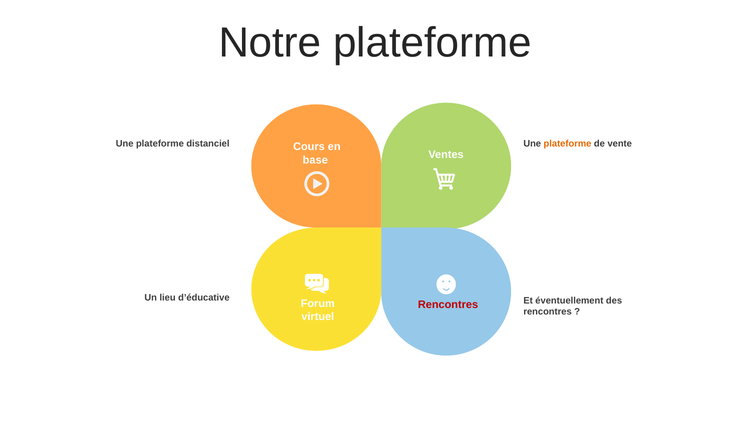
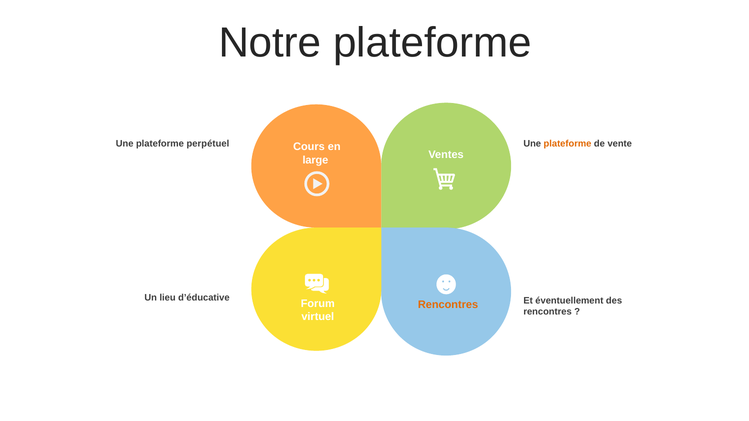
distanciel: distanciel -> perpétuel (208, 144)
base: base -> large (315, 160)
Rencontres colour: red -> orange (448, 305)
